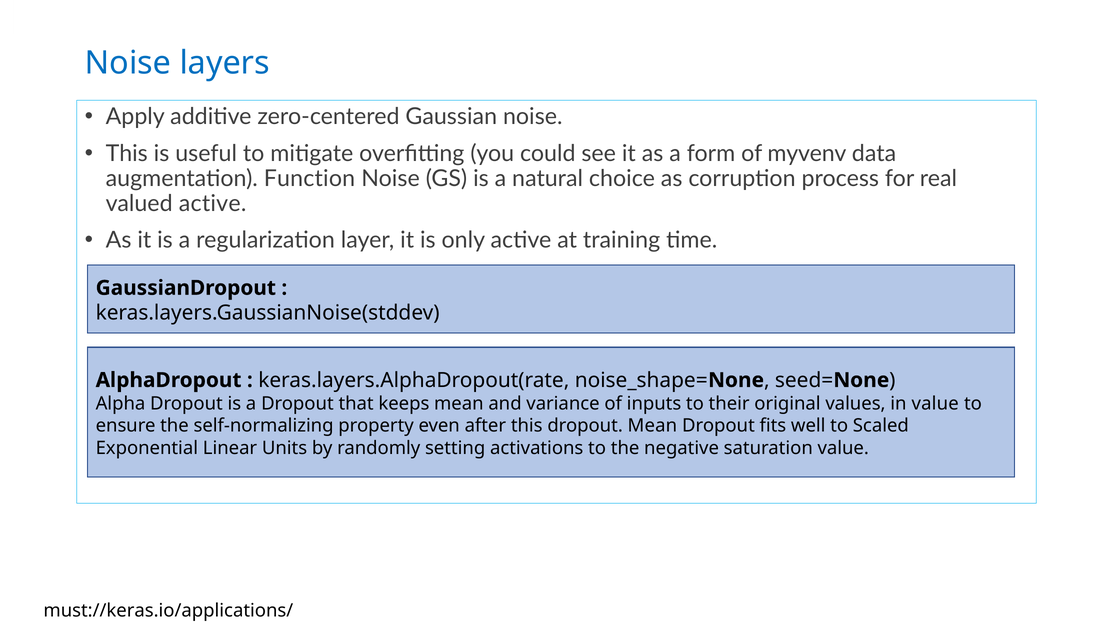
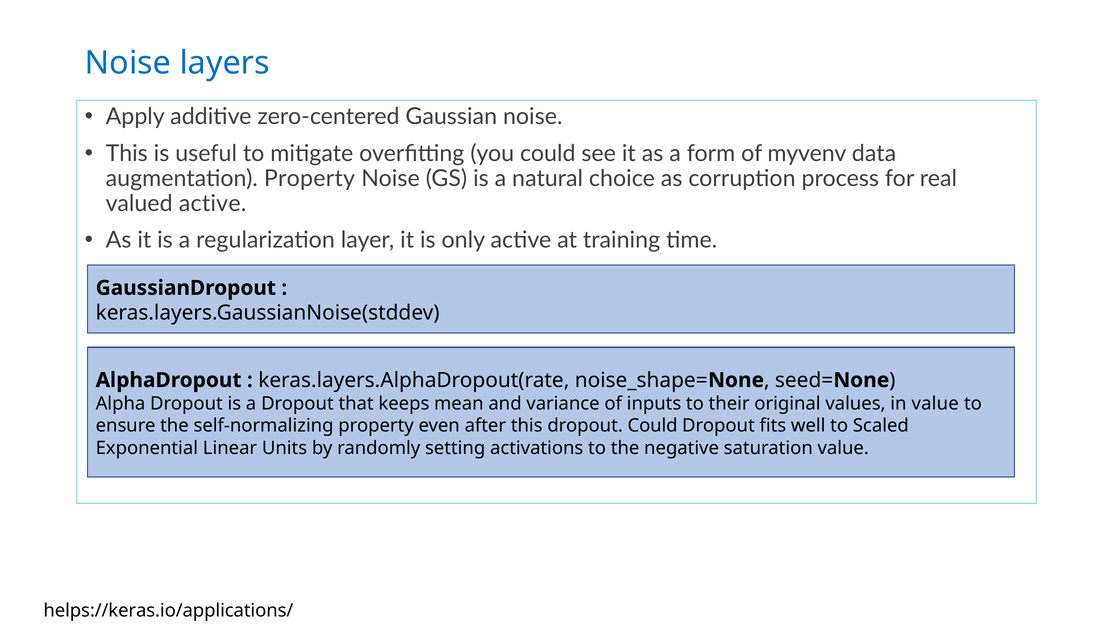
augmentation Function: Function -> Property (309, 178)
dropout Mean: Mean -> Could (653, 426)
must://keras.io/applications/: must://keras.io/applications/ -> helps://keras.io/applications/ (168, 610)
